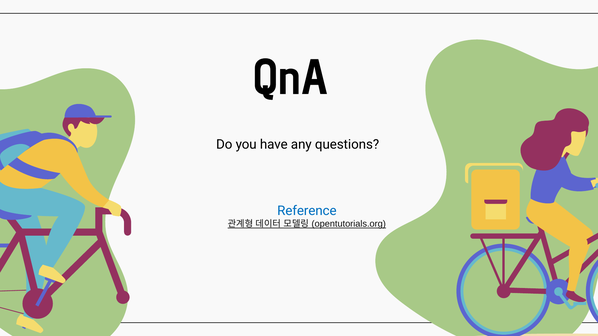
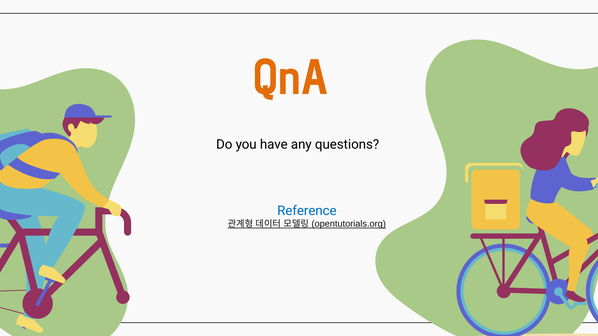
QnA colour: black -> orange (291, 78)
